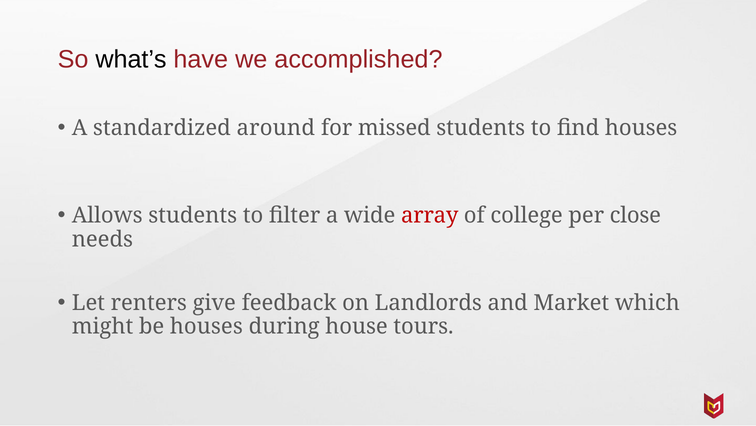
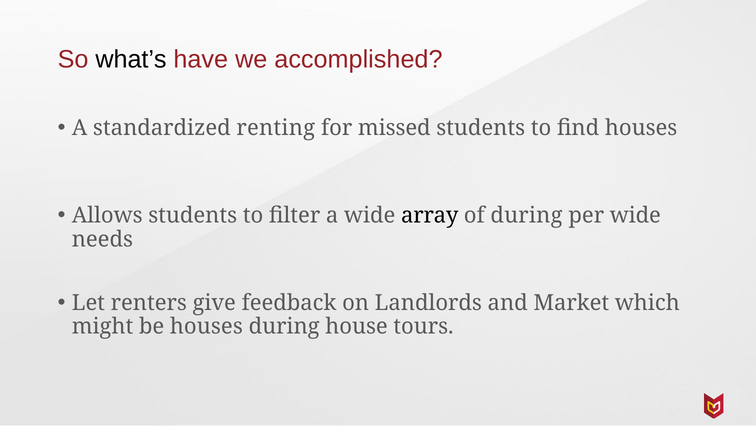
around: around -> renting (276, 128)
array colour: red -> black (430, 215)
of college: college -> during (526, 215)
per close: close -> wide (635, 215)
